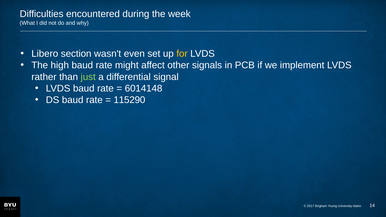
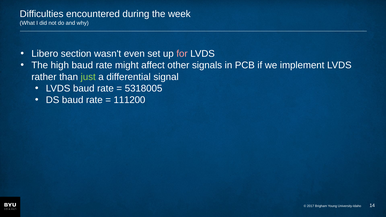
for colour: yellow -> pink (182, 54)
6014148: 6014148 -> 5318005 (144, 88)
115290: 115290 -> 111200 (129, 100)
